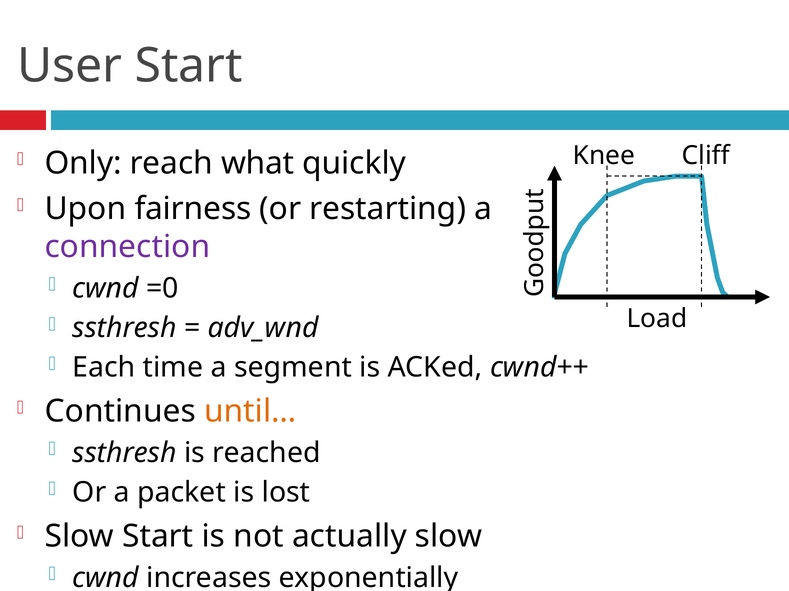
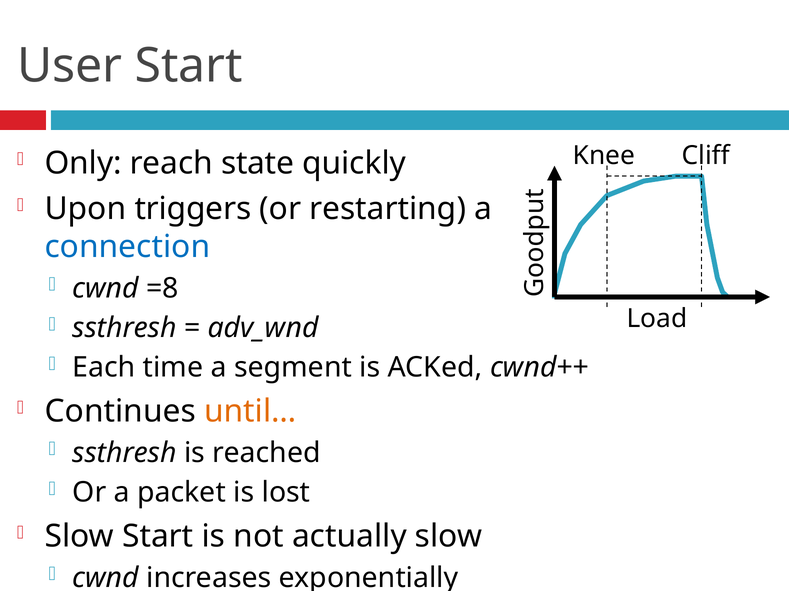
what: what -> state (258, 163)
fairness: fairness -> triggers (193, 209)
connection colour: purple -> blue (127, 247)
=0: =0 -> =8 (162, 289)
